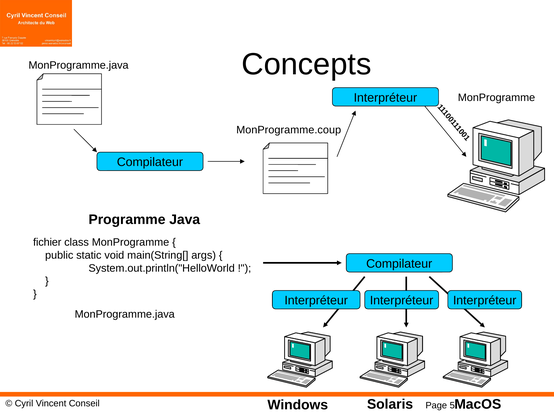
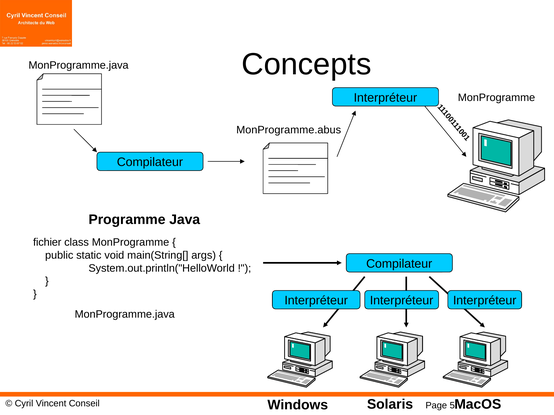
MonProgramme.coup: MonProgramme.coup -> MonProgramme.abus (289, 130)
